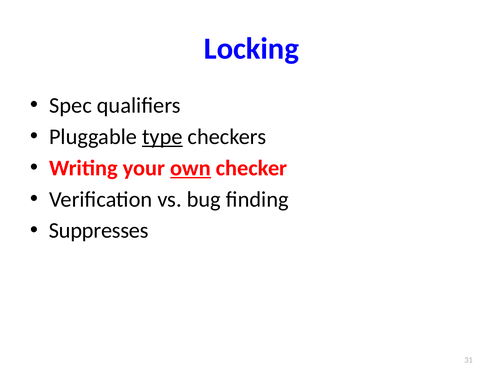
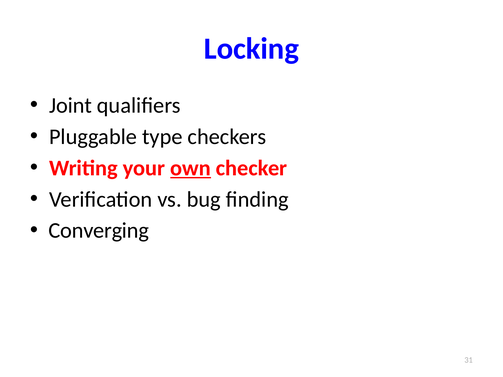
Spec: Spec -> Joint (70, 106)
type underline: present -> none (162, 137)
Suppresses: Suppresses -> Converging (99, 231)
